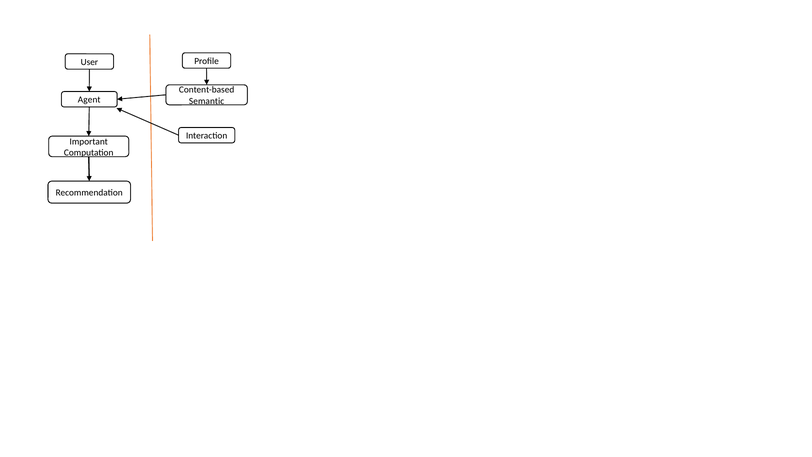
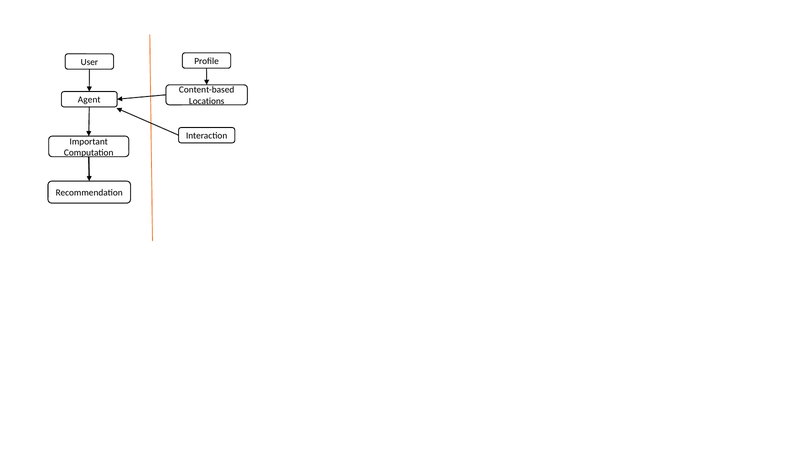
Semantic: Semantic -> Locations (207, 101)
